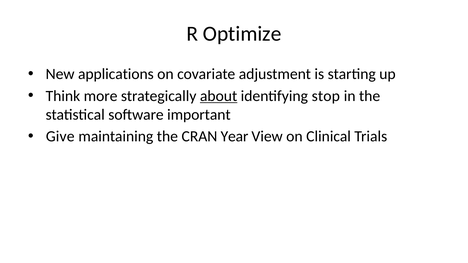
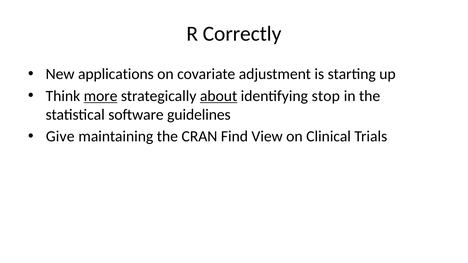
Optimize: Optimize -> Correctly (242, 34)
more underline: none -> present (101, 96)
important: important -> guidelines (199, 115)
Year: Year -> Find (234, 137)
